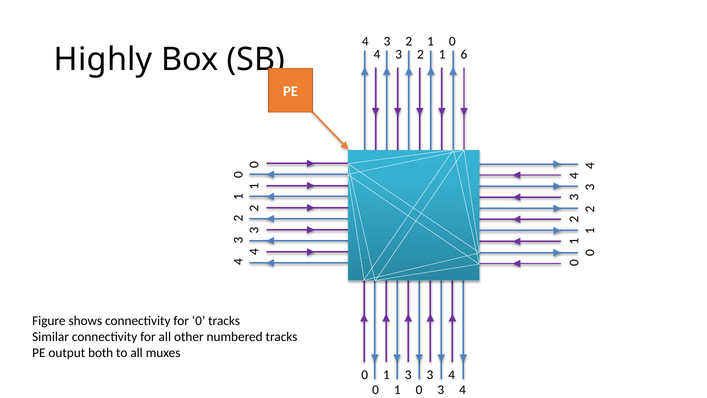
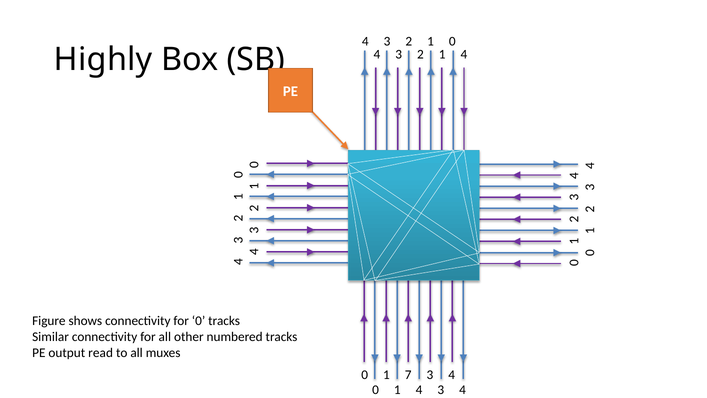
6: 6 -> 4 (464, 54)
both: both -> read (101, 353)
1 3: 3 -> 7 (408, 374)
1 0: 0 -> 4 (419, 389)
